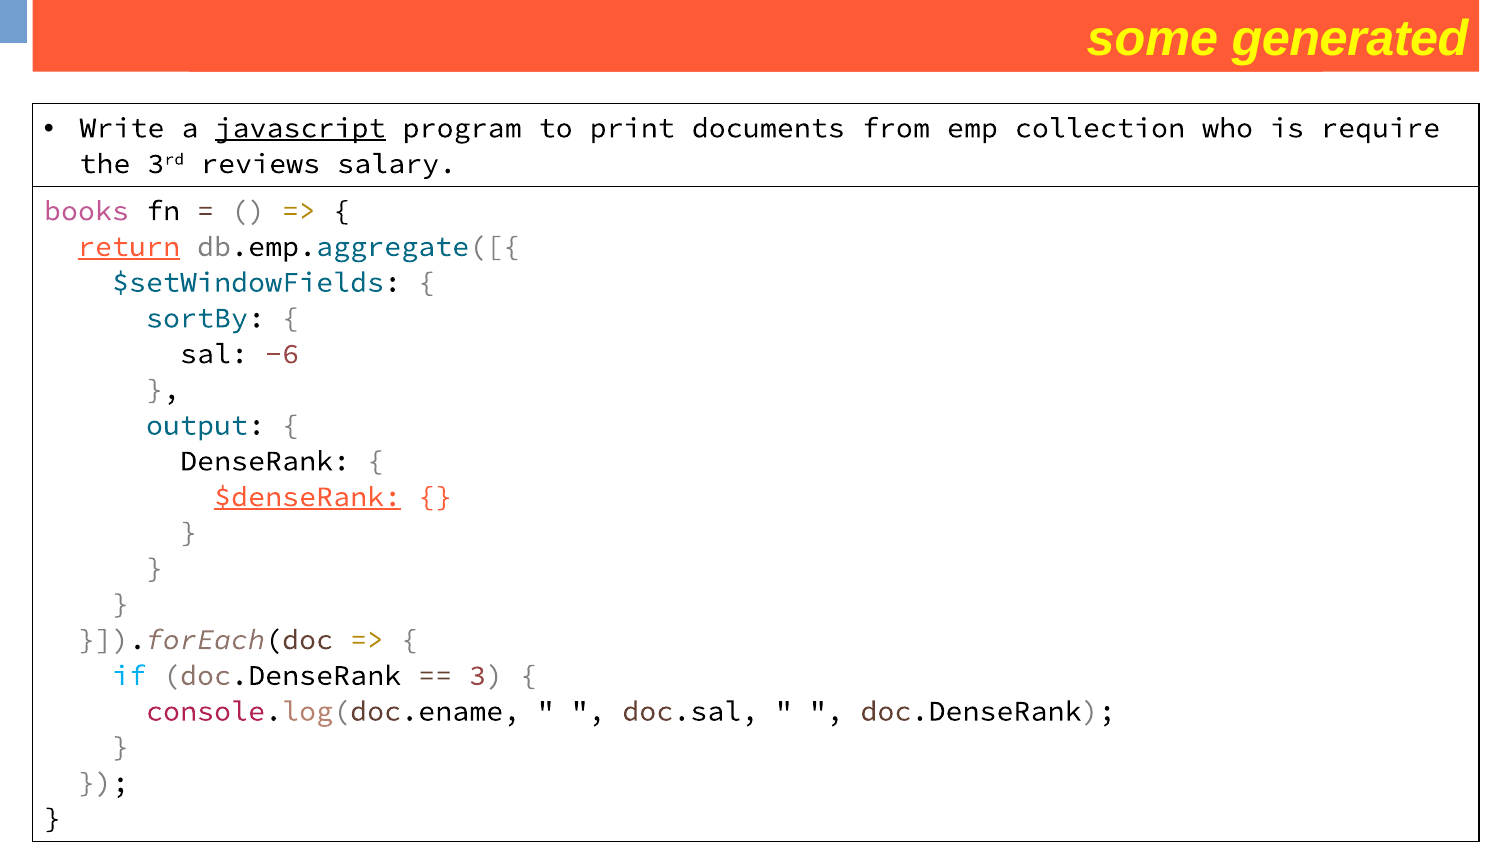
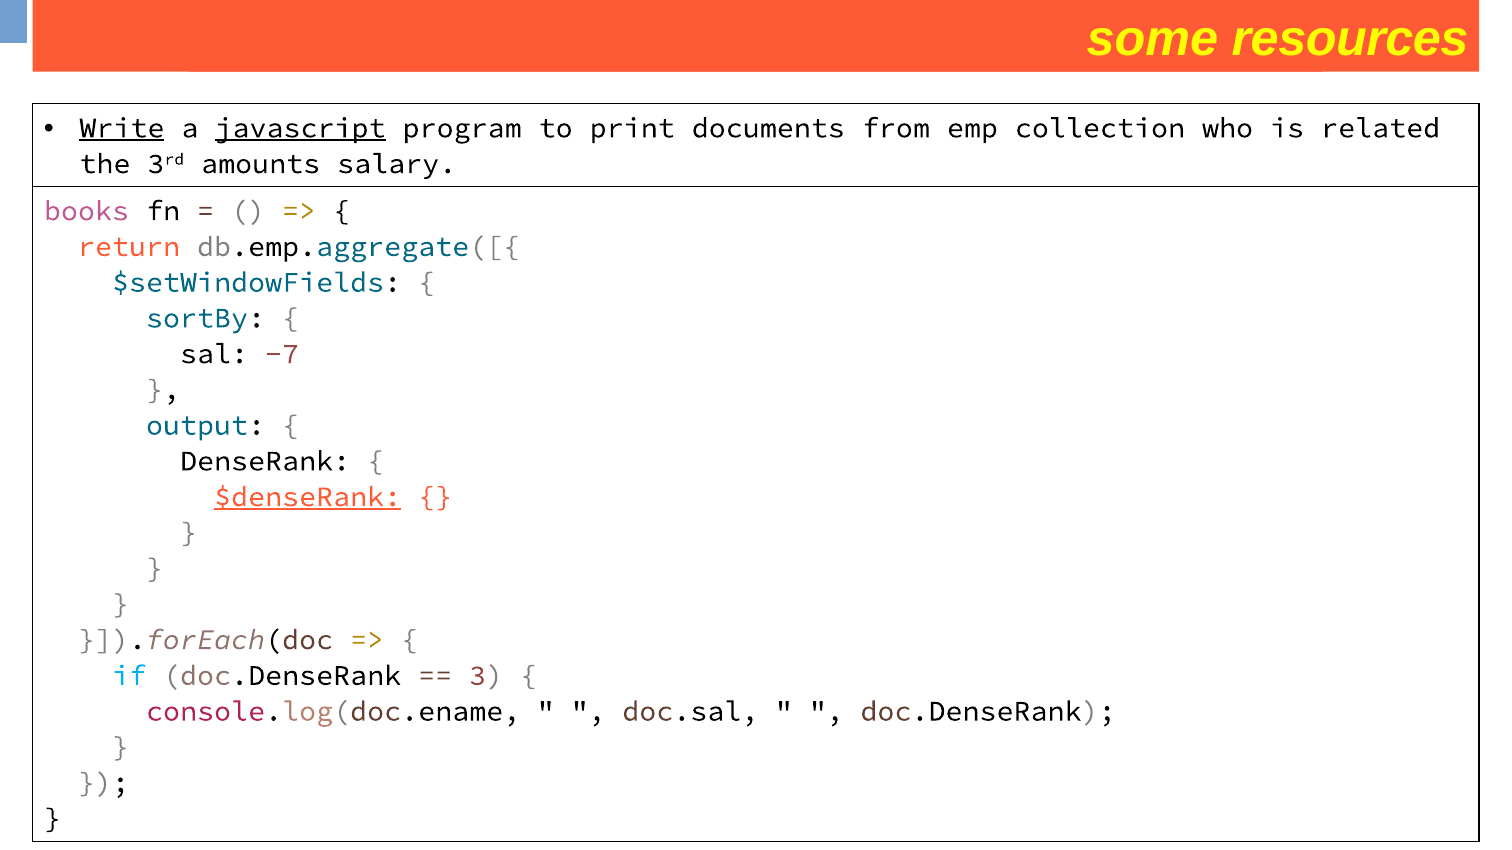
generated: generated -> resources (1350, 39)
Write underline: none -> present (122, 128)
require: require -> related (1381, 128)
reviews: reviews -> amounts (261, 164)
return underline: present -> none (129, 247)
-6: -6 -> -7 (282, 354)
